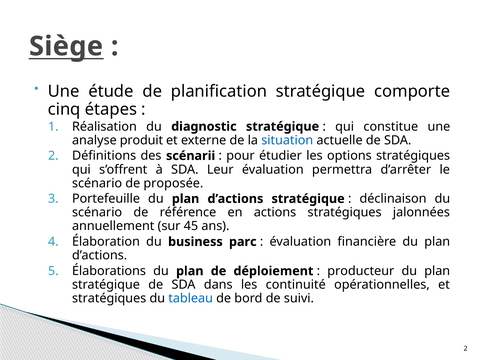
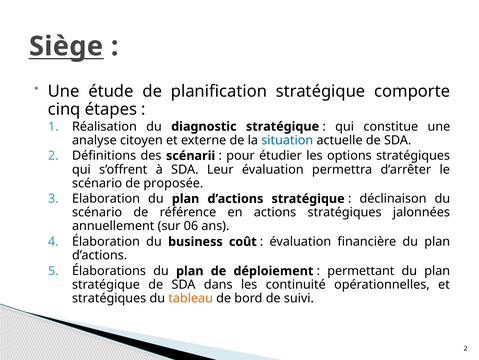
produit: produit -> citoyen (141, 140)
Portefeuille: Portefeuille -> Elaboration (106, 198)
45: 45 -> 06 (191, 226)
parc: parc -> coût (243, 241)
producteur: producteur -> permettant (361, 270)
tableau colour: blue -> orange (191, 298)
